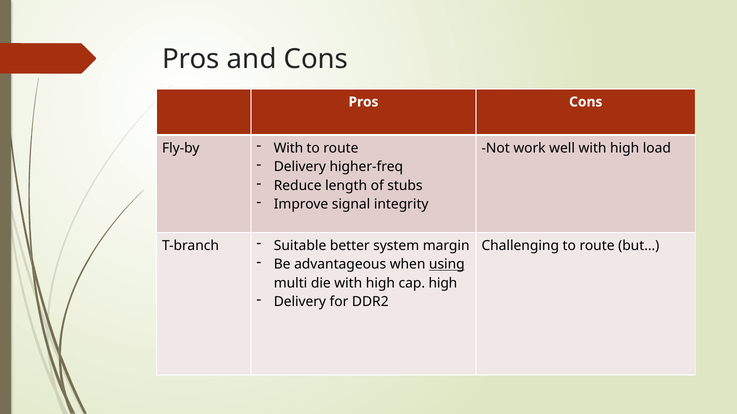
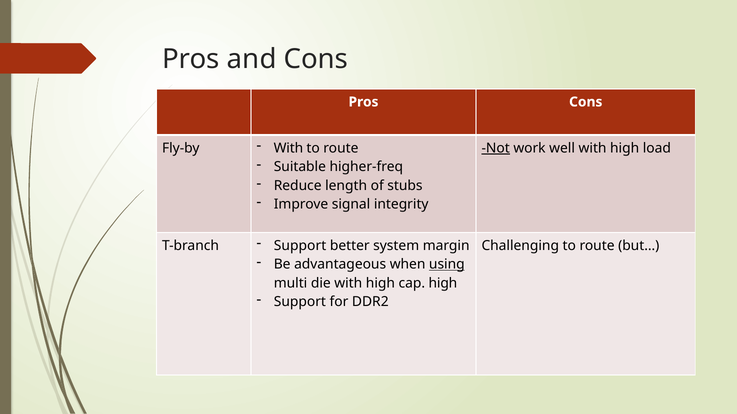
Not underline: none -> present (496, 148)
Delivery: Delivery -> Suitable (300, 167)
Suitable: Suitable -> Support (300, 246)
Delivery: Delivery -> Support (300, 302)
